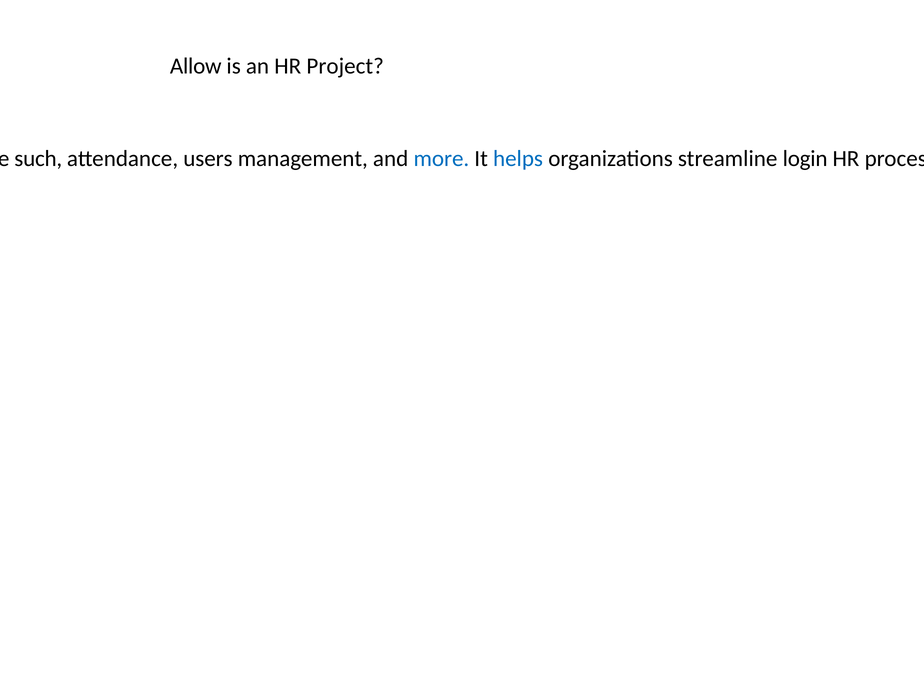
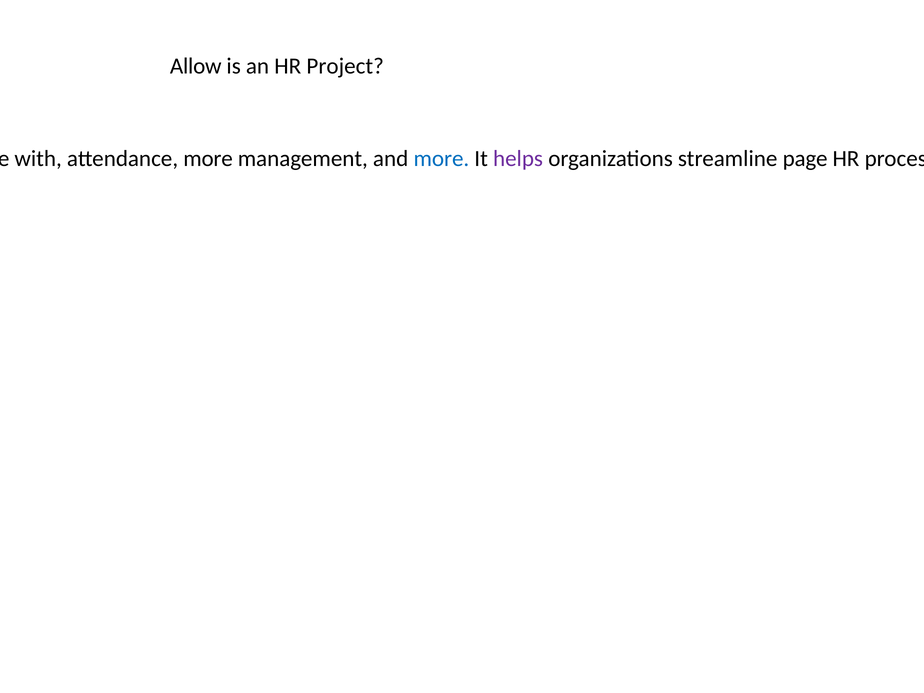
such: such -> with (38, 159)
attendance users: users -> more (208, 159)
helps colour: blue -> purple (518, 159)
login: login -> page (805, 159)
